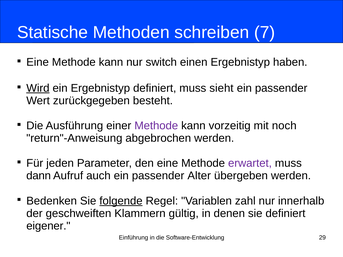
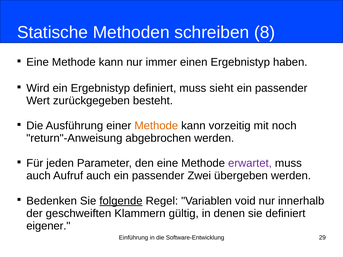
7: 7 -> 8 (265, 32)
switch: switch -> immer (161, 62)
Wird underline: present -> none (38, 88)
Methode colour: purple -> orange (156, 126)
dann: dann -> auch (39, 176)
Alter: Alter -> Zwei (199, 176)
zahl: zahl -> void (245, 201)
